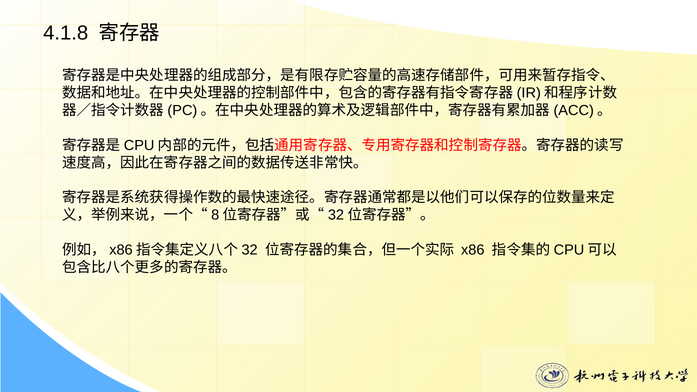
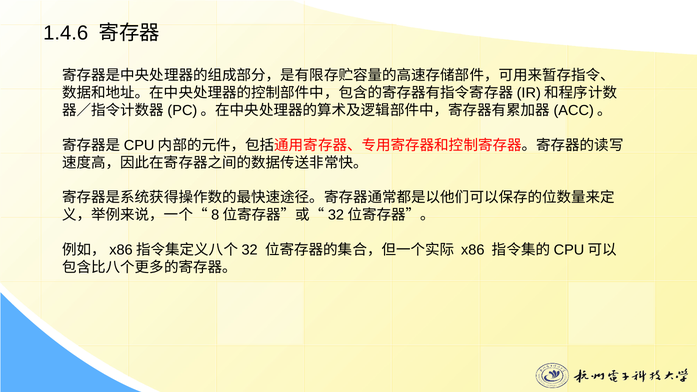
4.1.8: 4.1.8 -> 1.4.6 (66, 33)
